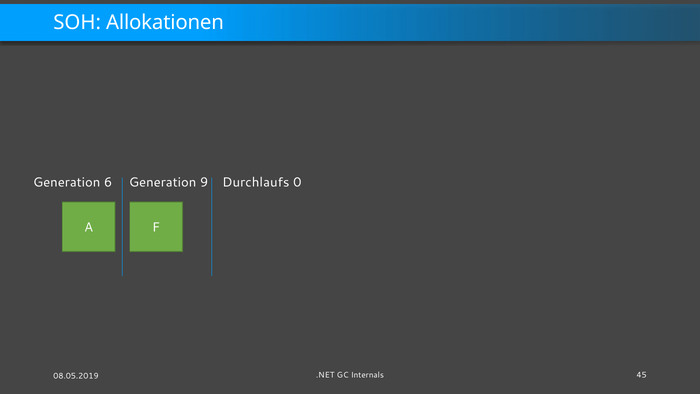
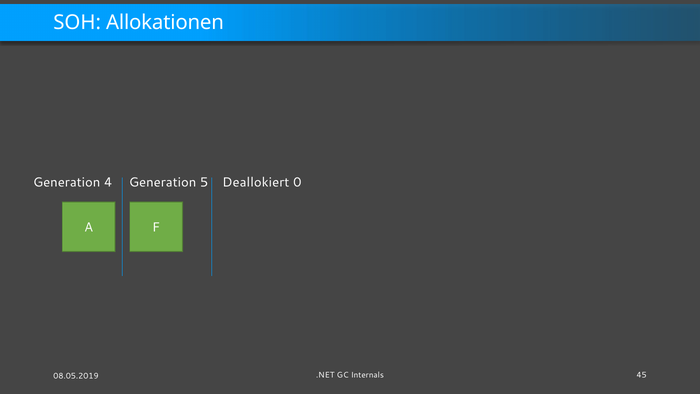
6: 6 -> 4 (108, 182)
9: 9 -> 5 (204, 182)
Durchlaufs: Durchlaufs -> Deallokiert (256, 182)
